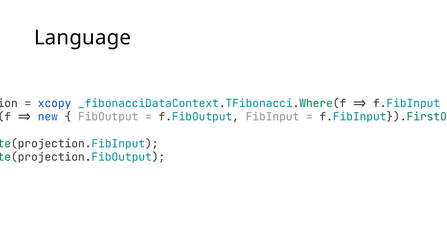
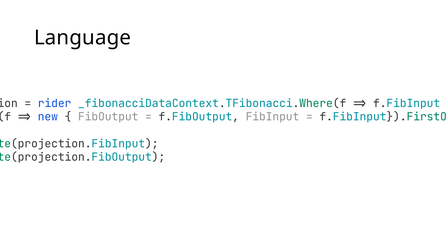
xcopy: xcopy -> rider (55, 103)
